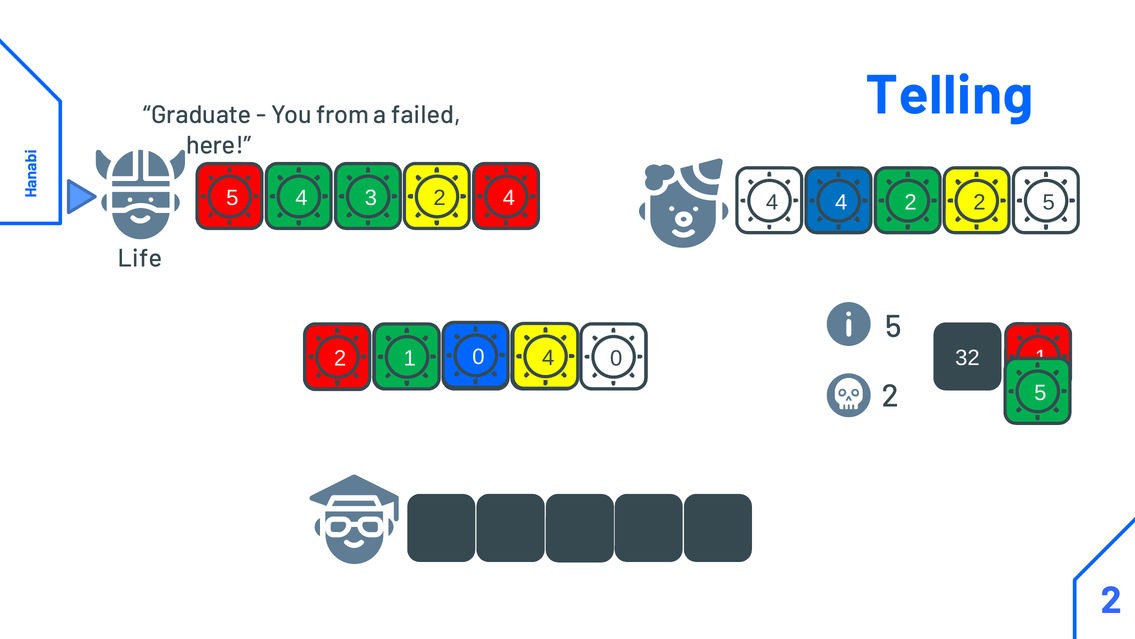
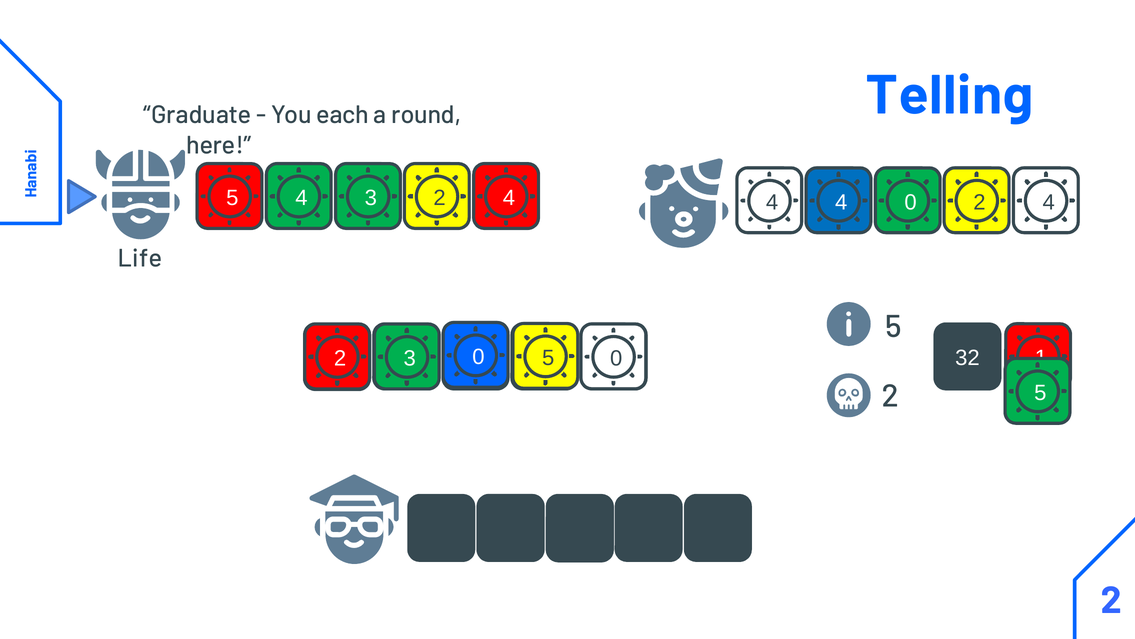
from: from -> each (343, 115)
failed: failed -> round (426, 115)
4 2: 2 -> 0 (911, 202)
5: 5 -> 4 (1049, 202)
1: 1 -> 3 (410, 358)
0 4: 4 -> 5 (548, 358)
